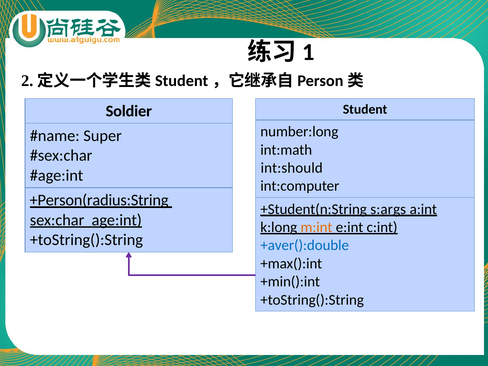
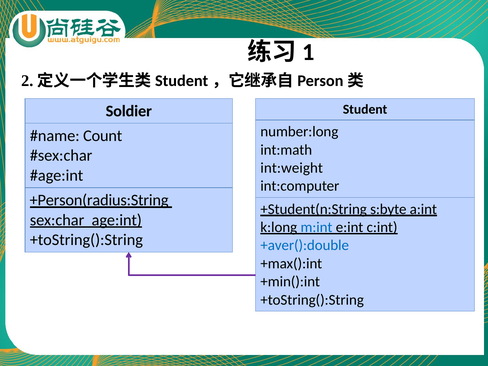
Super: Super -> Count (103, 136)
int:should: int:should -> int:weight (292, 168)
s:args: s:args -> s:byte (388, 209)
m:int colour: orange -> blue (316, 227)
